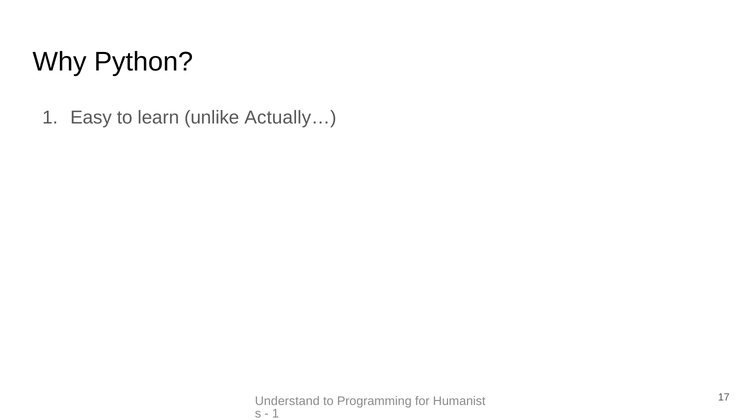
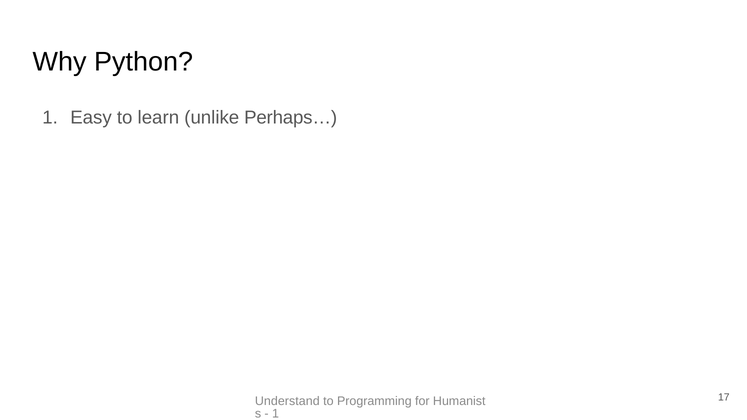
Actually…: Actually… -> Perhaps… (291, 117)
